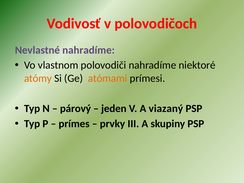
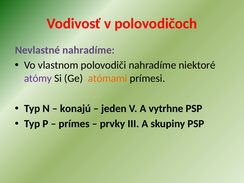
atómy colour: orange -> purple (38, 78)
párový: párový -> konajú (75, 109)
viazaný: viazaný -> vytrhne (166, 109)
